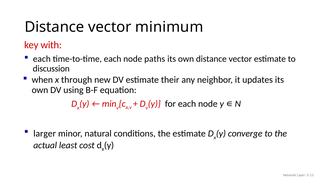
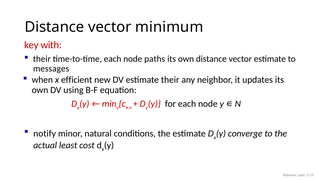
each: each -> their (42, 59)
discussion: discussion -> messages (51, 69)
through: through -> efficient (77, 80)
larger: larger -> notify (45, 134)
